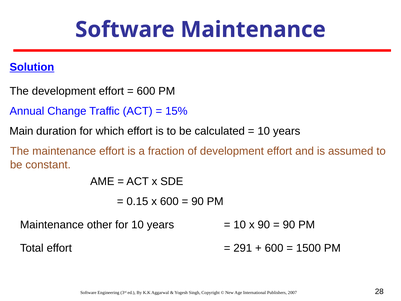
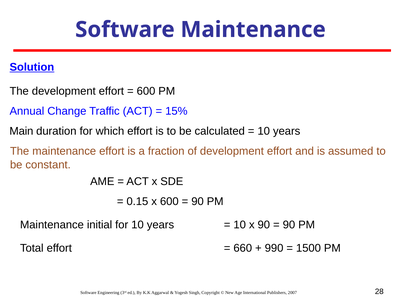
other: other -> initial (100, 225)
291: 291 -> 660 (243, 248)
600: 600 -> 990 (274, 248)
